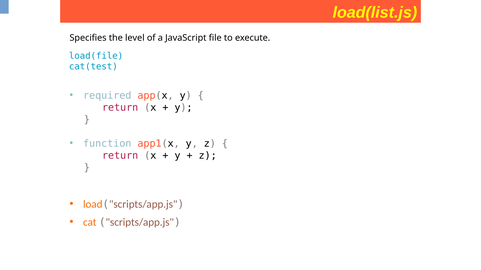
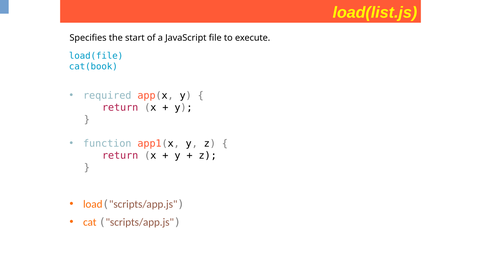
level: level -> start (135, 38)
cat(test: cat(test -> cat(book (93, 67)
